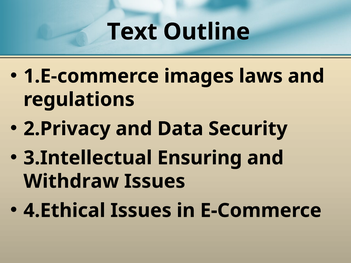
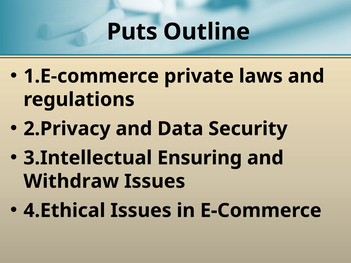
Text: Text -> Puts (132, 32)
images: images -> private (199, 76)
